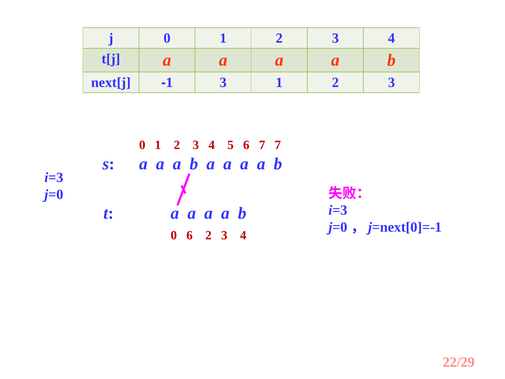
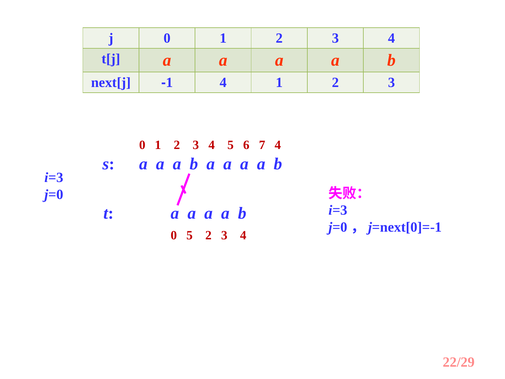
-1 3: 3 -> 4 (223, 82)
7 7: 7 -> 4 (278, 145)
0 6: 6 -> 5 (190, 235)
